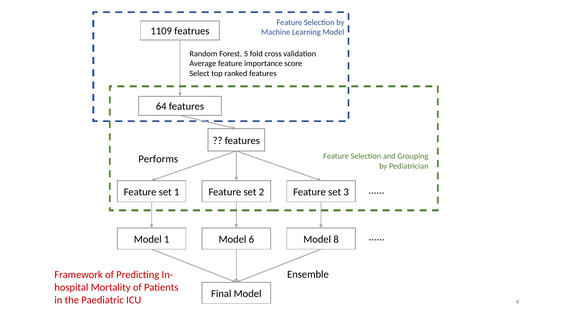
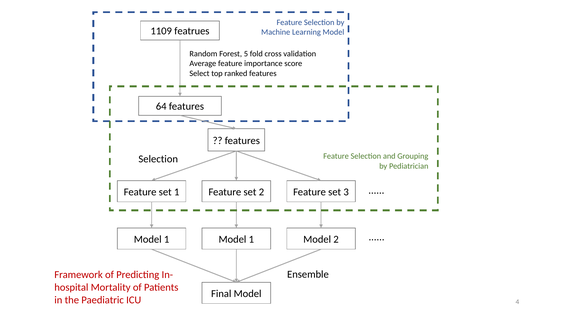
Performs: Performs -> Selection (158, 159)
1 Model 6: 6 -> 1 (251, 239)
Model 8: 8 -> 2 (336, 239)
